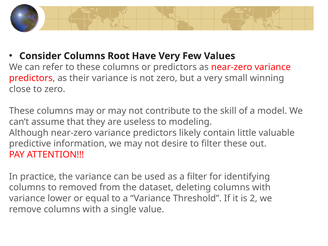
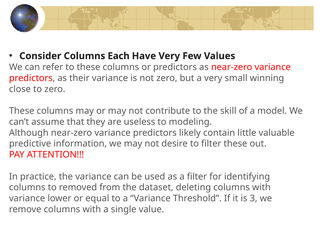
Root: Root -> Each (119, 56)
2: 2 -> 3 (254, 198)
